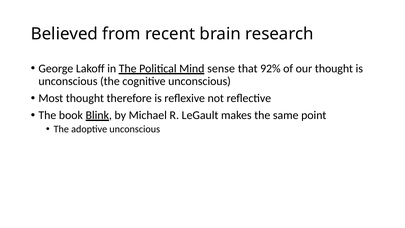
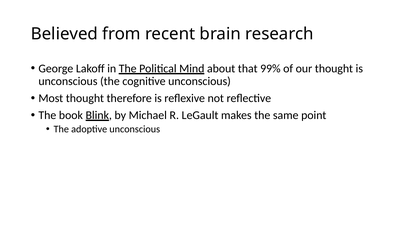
sense: sense -> about (221, 68)
92%: 92% -> 99% (270, 68)
